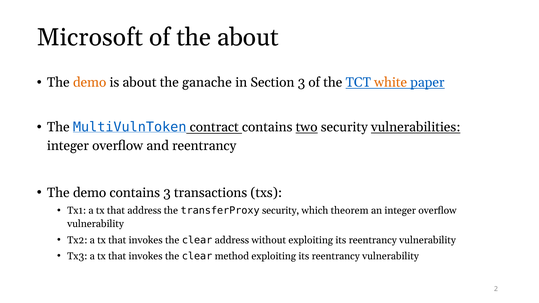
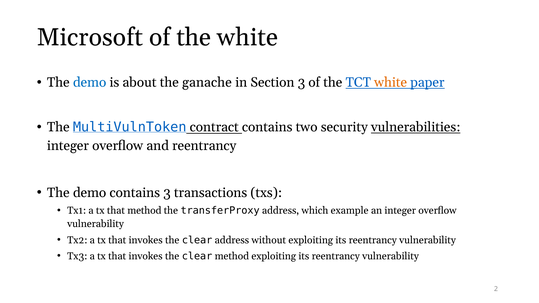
the about: about -> white (248, 37)
demo colour: orange -> blue (90, 82)
two underline: present -> none (307, 127)
that address: address -> method (144, 211)
transferProxy security: security -> address (281, 211)
theorem: theorem -> example (350, 211)
